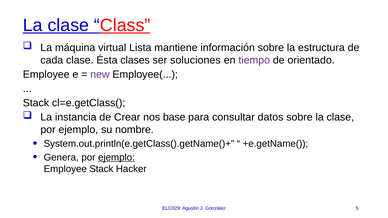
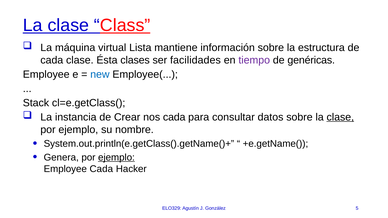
soluciones: soluciones -> facilidades (195, 60)
orientado: orientado -> genéricas (311, 60)
new colour: purple -> blue (100, 75)
nos base: base -> cada (174, 117)
clase underline: none -> present (340, 117)
Employee Stack: Stack -> Cada (101, 169)
